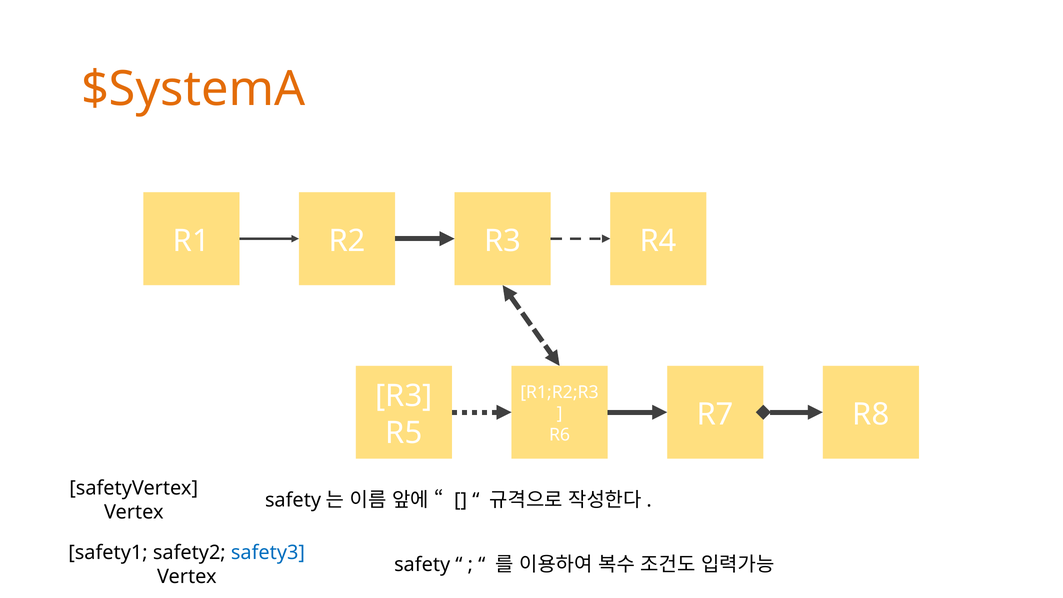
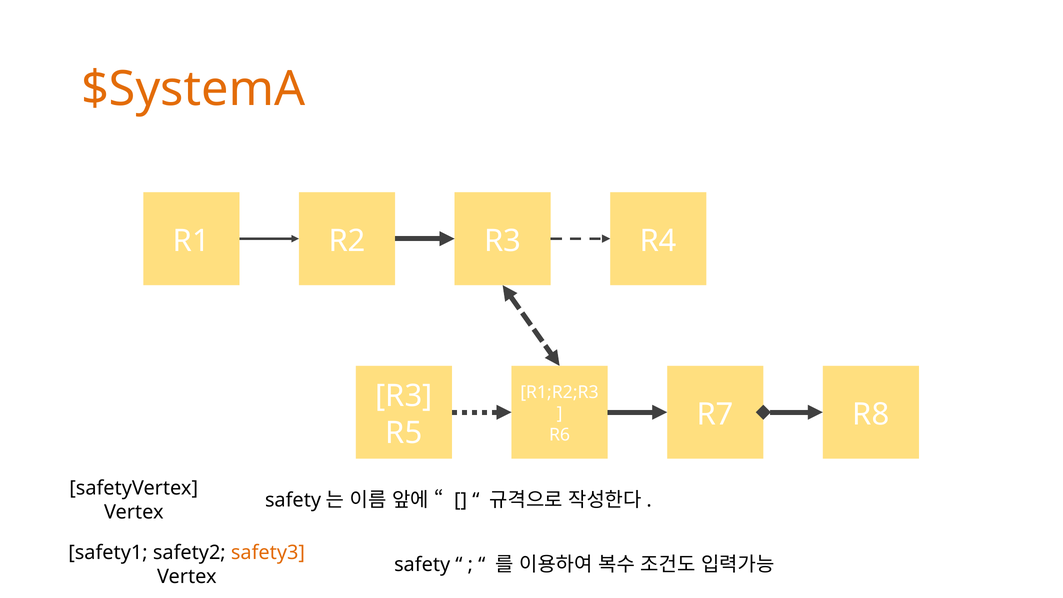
safety3 colour: blue -> orange (268, 553)
